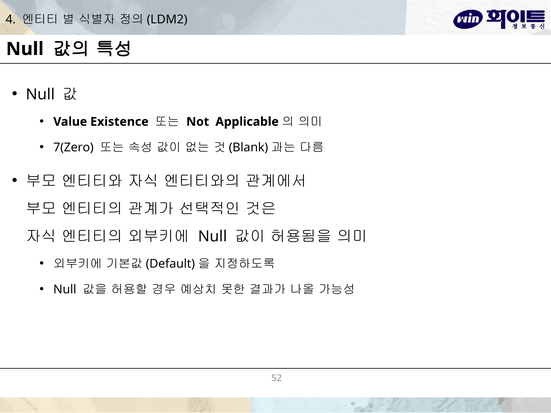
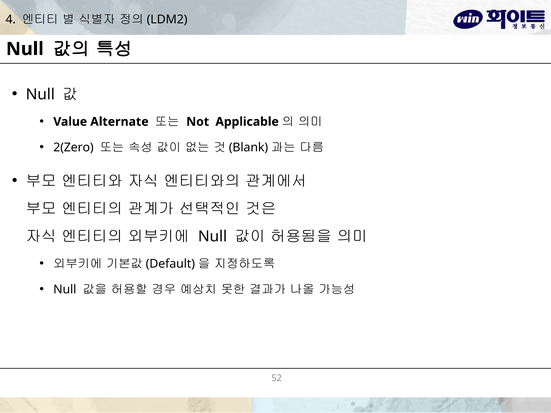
Existence: Existence -> Alternate (119, 122)
7(Zero: 7(Zero -> 2(Zero (73, 148)
